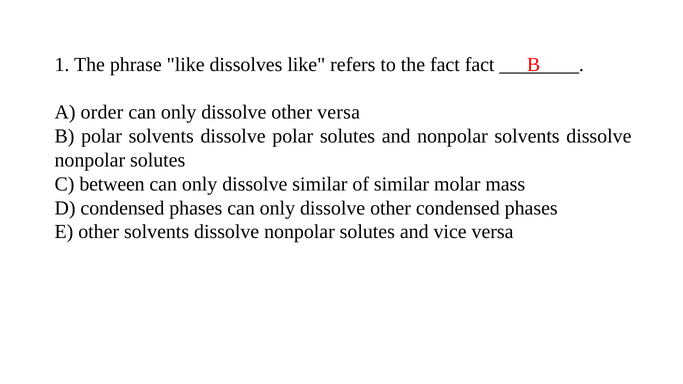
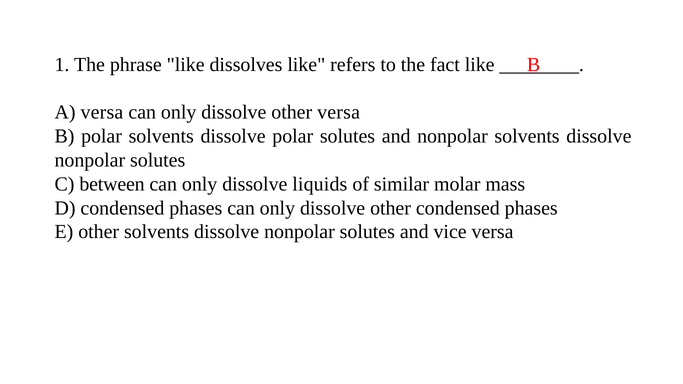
fact fact: fact -> like (480, 65)
A order: order -> versa (102, 112)
dissolve similar: similar -> liquids (320, 184)
